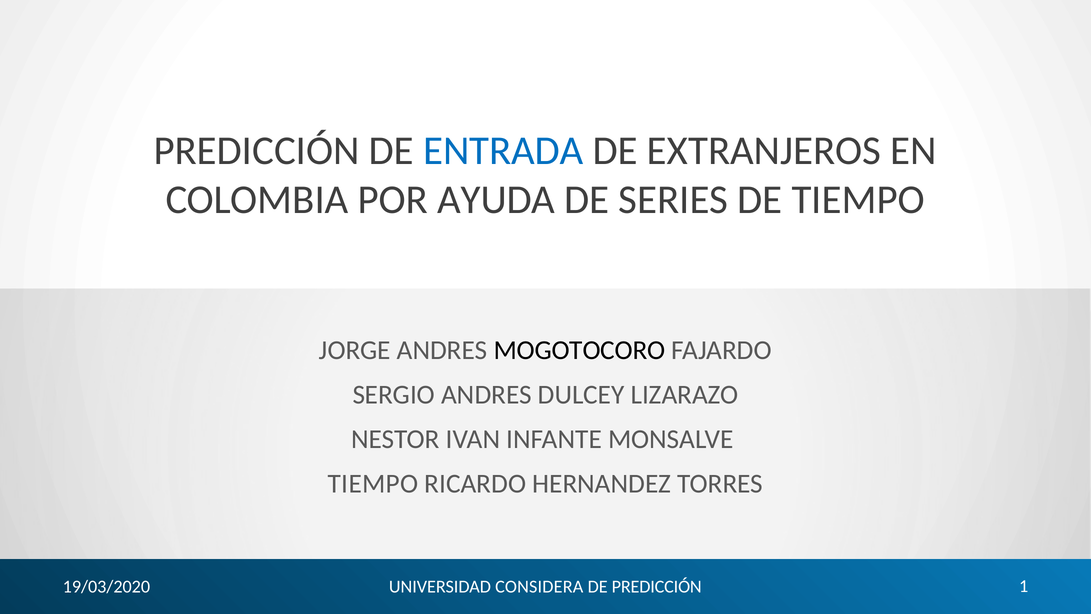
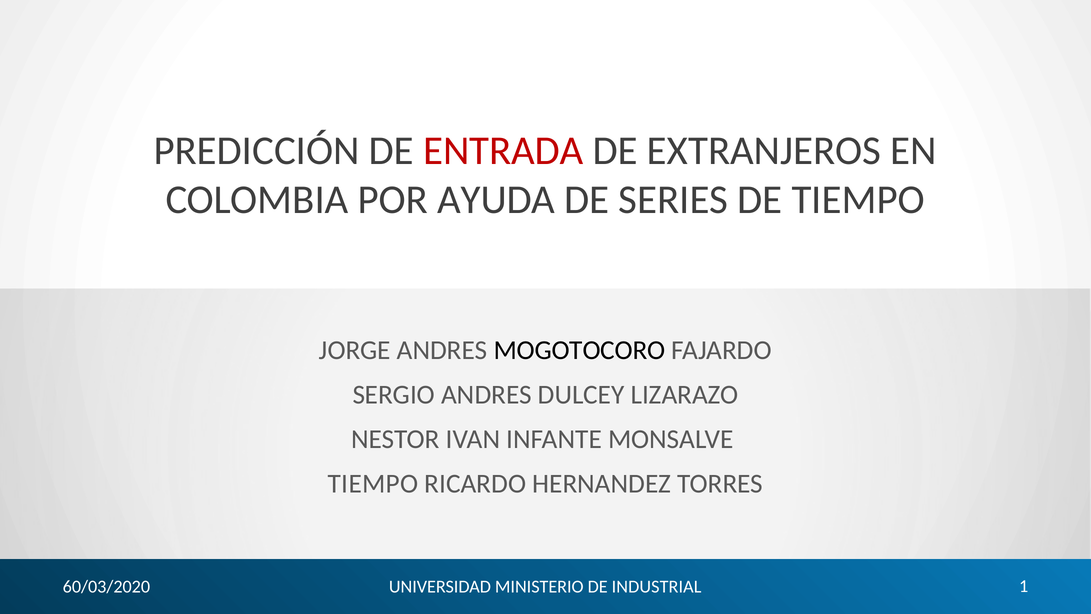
ENTRADA colour: blue -> red (503, 151)
19/03/2020: 19/03/2020 -> 60/03/2020 (106, 586)
CONSIDERA: CONSIDERA -> MINISTERIO (539, 586)
DE PREDICCIÓN: PREDICCIÓN -> INDUSTRIAL (657, 586)
